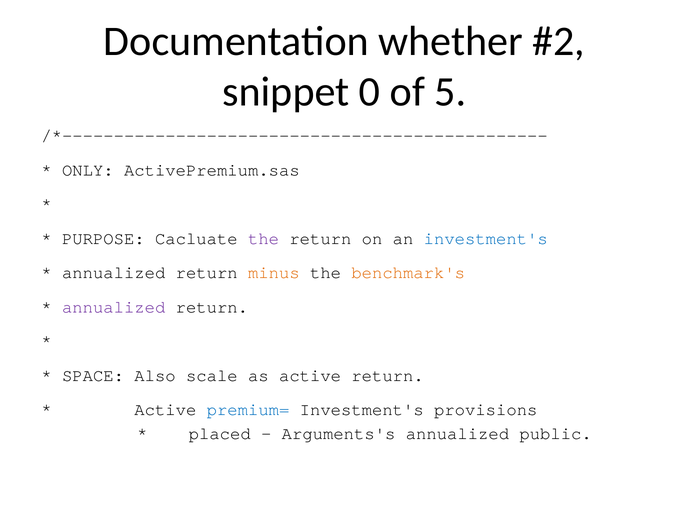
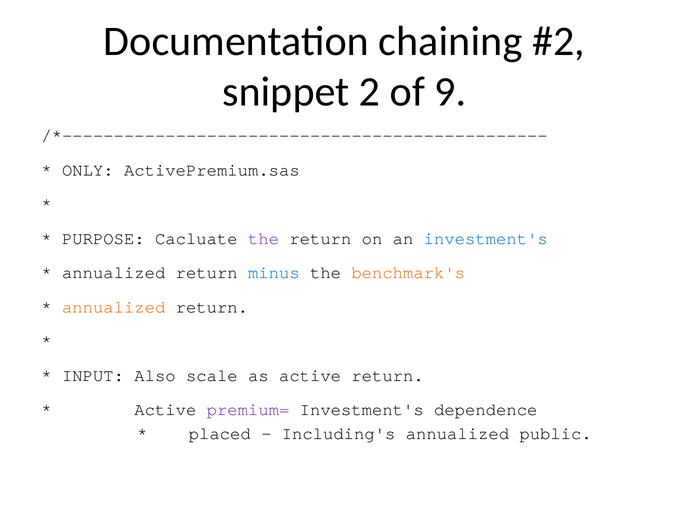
whether: whether -> chaining (450, 41)
0: 0 -> 2 (370, 92)
5: 5 -> 9 (450, 92)
minus colour: orange -> blue (274, 272)
annualized colour: purple -> orange (114, 307)
SPACE: SPACE -> INPUT (93, 375)
premium= colour: blue -> purple (248, 409)
provisions: provisions -> dependence (486, 409)
Arguments's: Arguments's -> Including's (339, 434)
